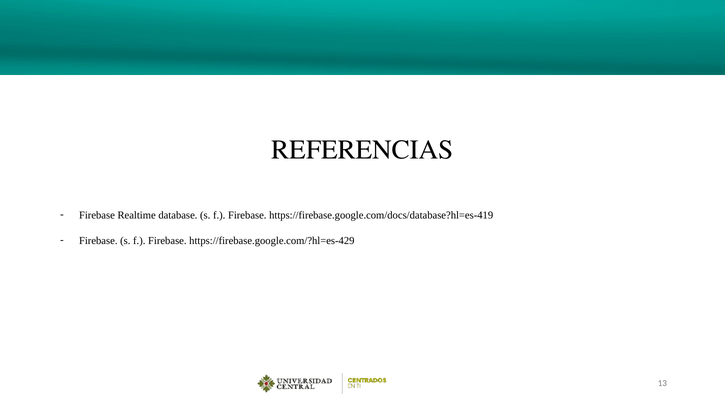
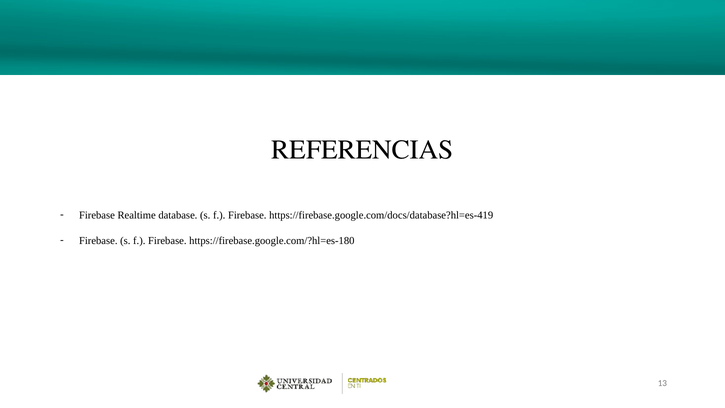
https://firebase.google.com/?hl=es-429: https://firebase.google.com/?hl=es-429 -> https://firebase.google.com/?hl=es-180 (272, 240)
